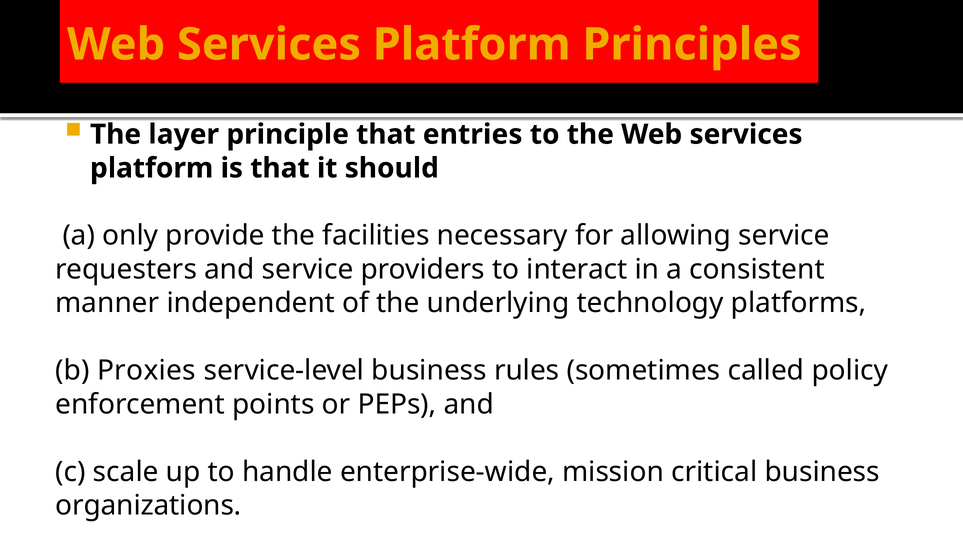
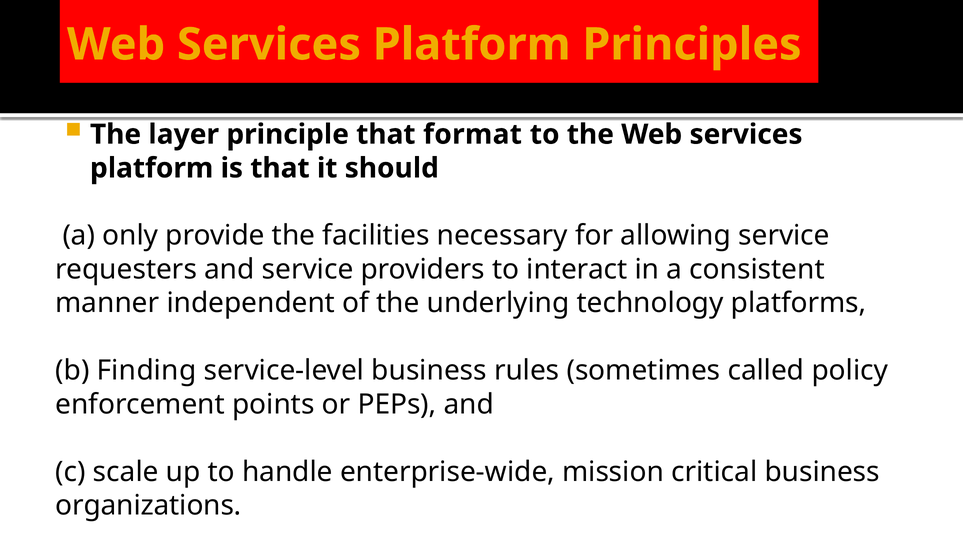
entries: entries -> format (473, 134)
Proxies: Proxies -> Finding (146, 370)
